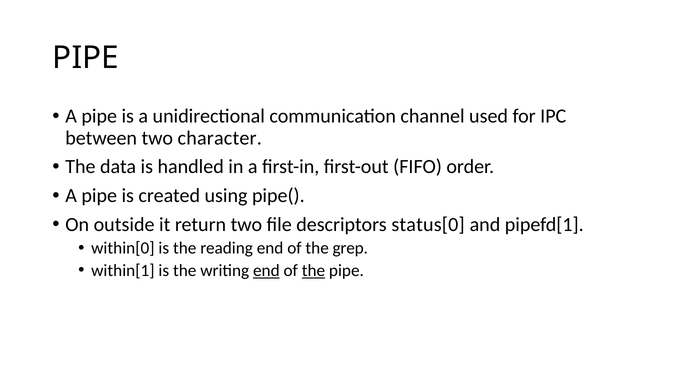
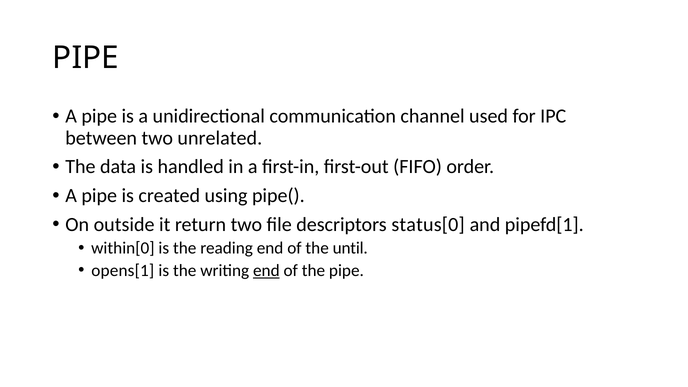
character: character -> unrelated (220, 138)
grep: grep -> until (350, 248)
within[1: within[1 -> opens[1 (123, 270)
the underline: present -> none (313, 270)
